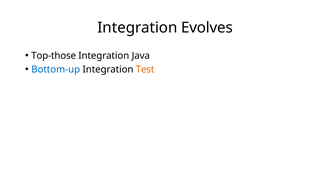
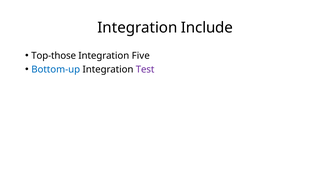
Evolves: Evolves -> Include (207, 28)
Java: Java -> Five (141, 56)
Test colour: orange -> purple (145, 70)
